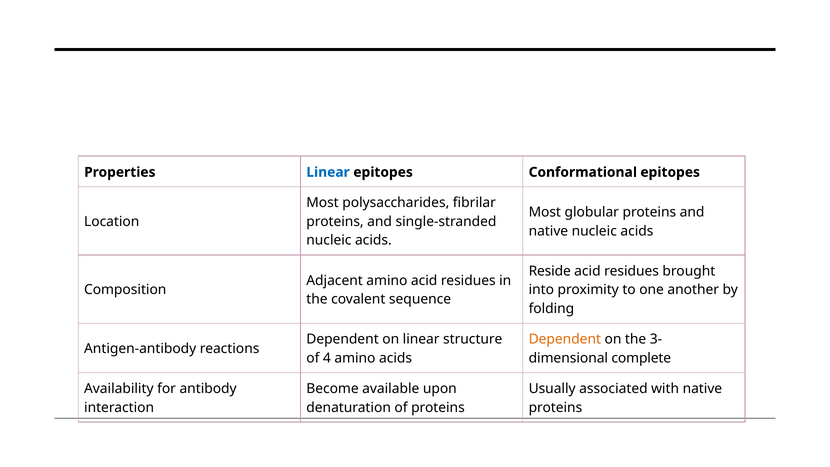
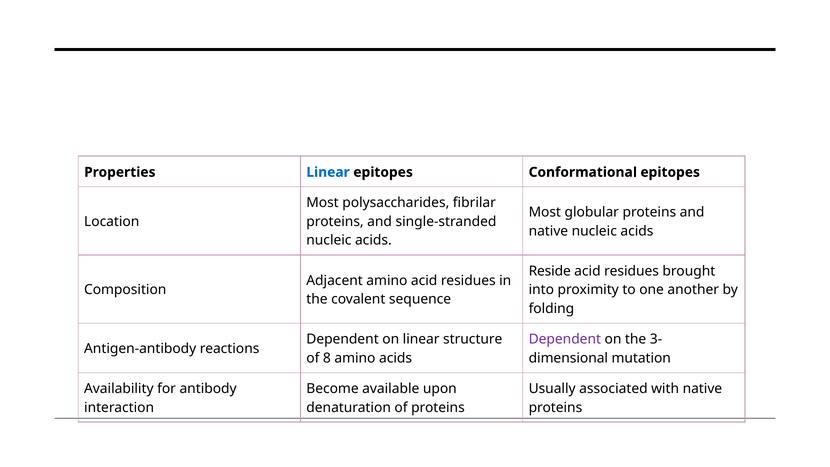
Dependent colour: orange -> purple (565, 339)
4: 4 -> 8 (327, 358)
complete: complete -> mutation (641, 358)
